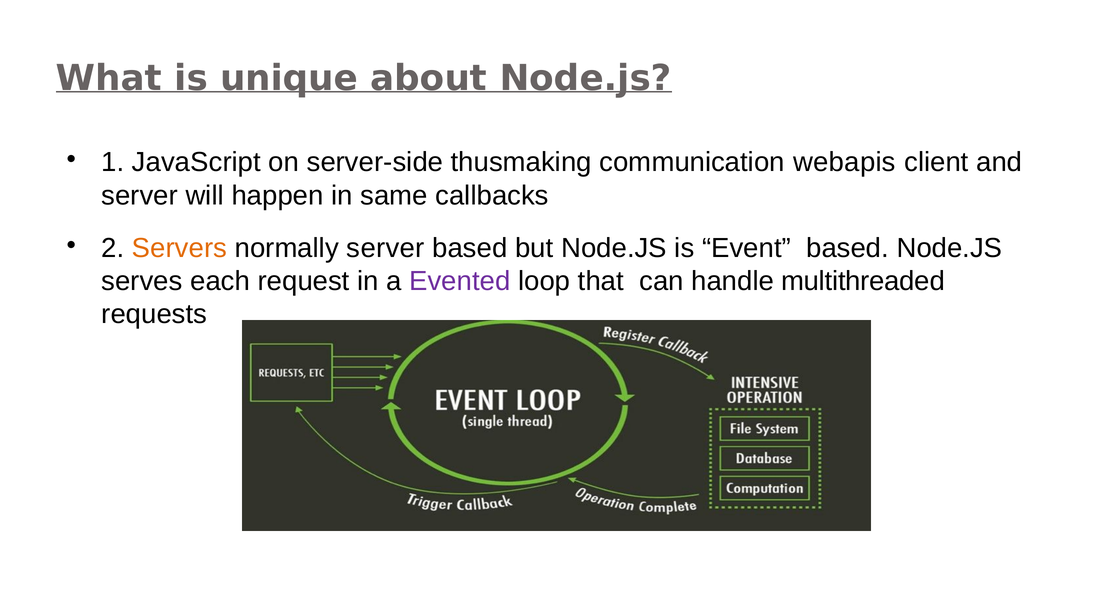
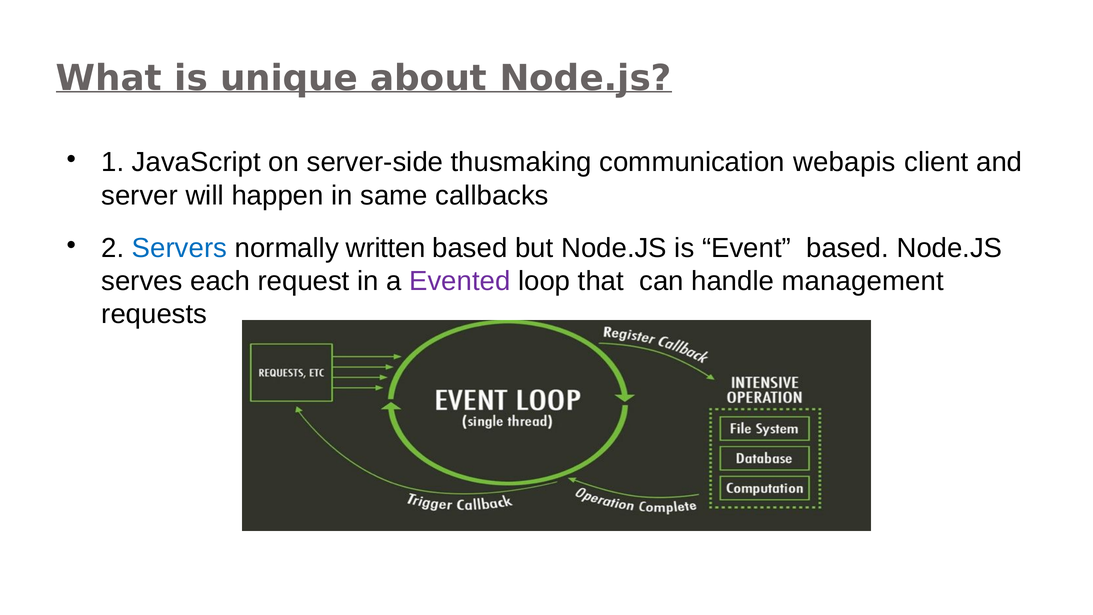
Servers colour: orange -> blue (179, 248)
normally server: server -> written (386, 248)
multithreaded: multithreaded -> management (863, 281)
